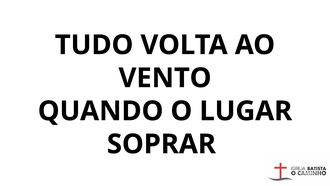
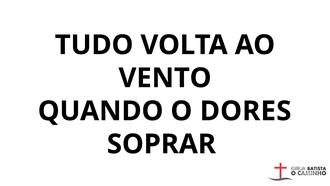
LUGAR: LUGAR -> DORES (246, 111)
